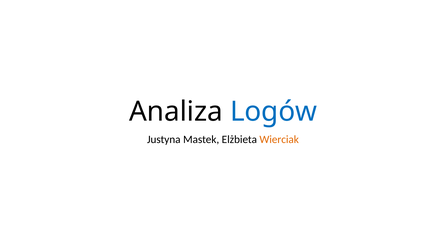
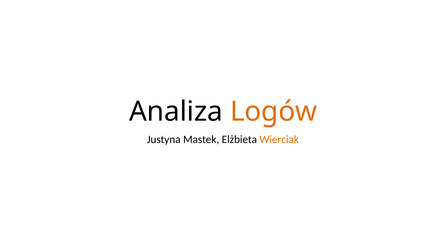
Logów colour: blue -> orange (274, 111)
